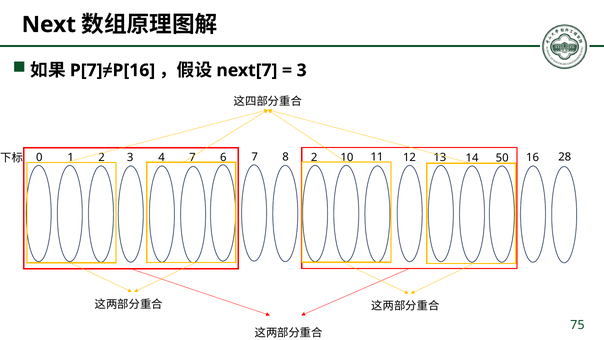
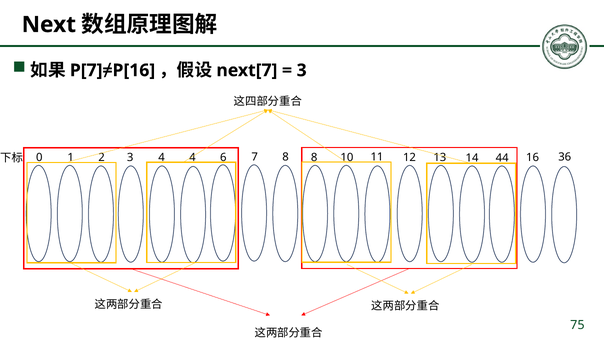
4 7: 7 -> 4 (192, 157)
8 2: 2 -> 8 (314, 157)
50: 50 -> 44 (502, 158)
28: 28 -> 36 (565, 157)
